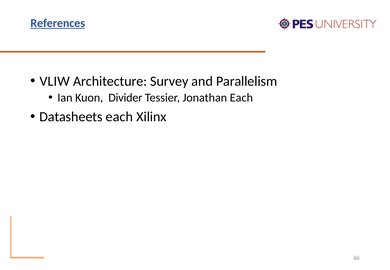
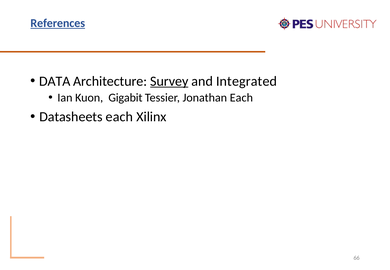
VLIW: VLIW -> DATA (55, 81)
Survey underline: none -> present (169, 81)
Parallelism: Parallelism -> Integrated (247, 81)
Divider: Divider -> Gigabit (125, 98)
